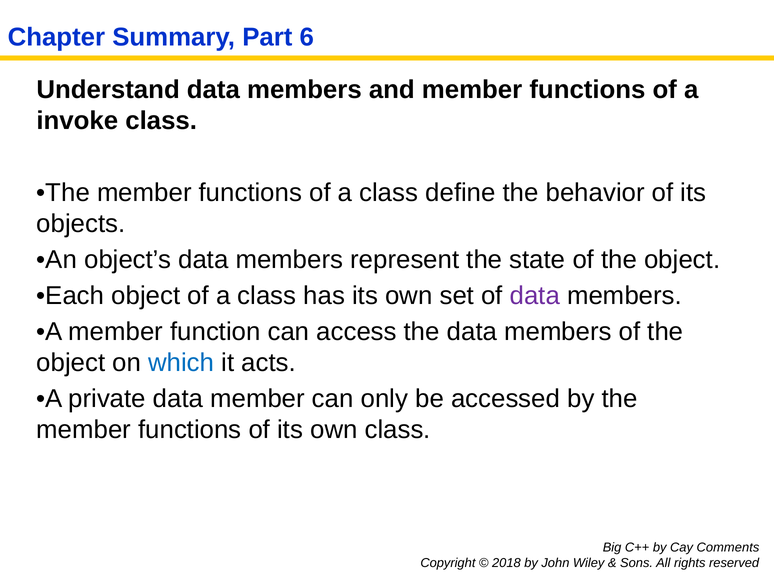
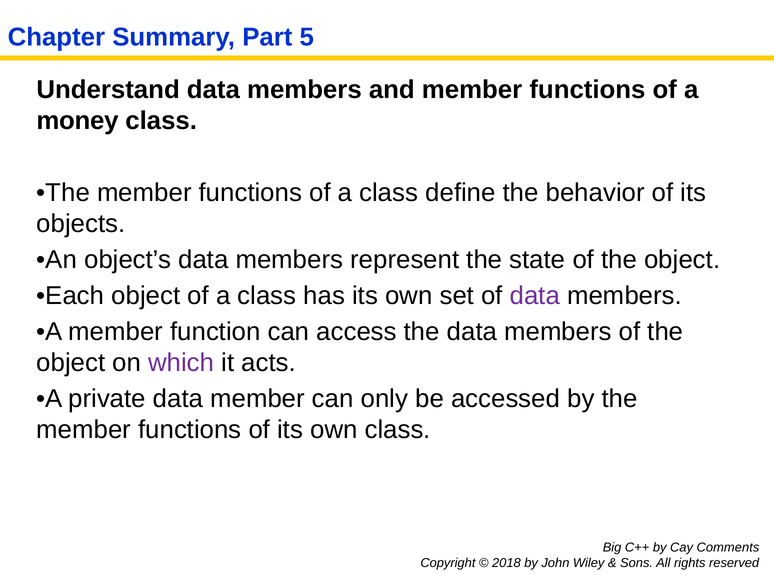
6: 6 -> 5 (307, 37)
invoke: invoke -> money (77, 121)
which colour: blue -> purple (181, 363)
